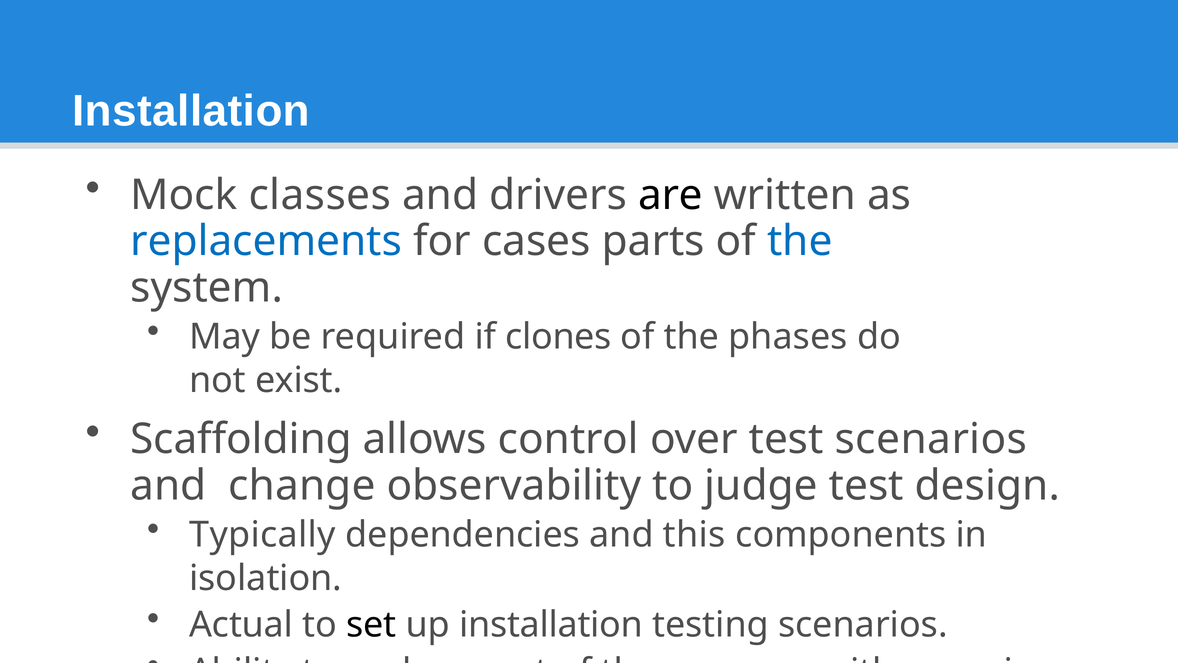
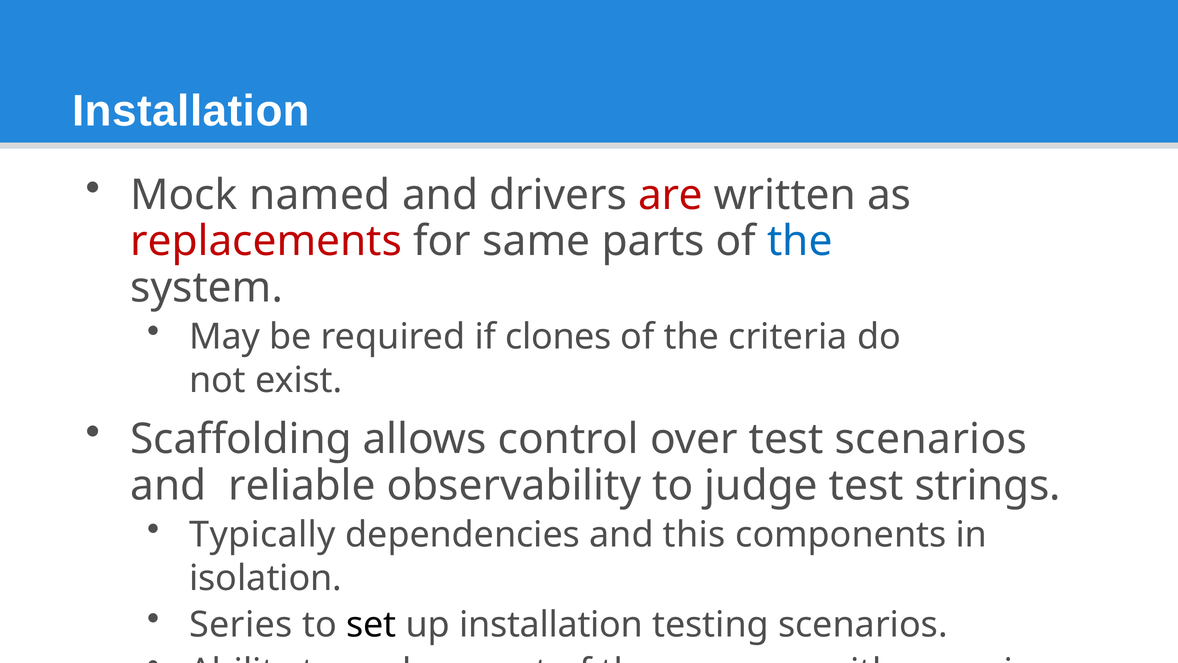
classes: classes -> named (320, 195)
are colour: black -> red (670, 195)
replacements colour: blue -> red (266, 241)
cases: cases -> same (536, 241)
phases: phases -> criteria (788, 337)
change: change -> reliable (302, 485)
design: design -> strings (988, 485)
Actual: Actual -> Series (241, 624)
